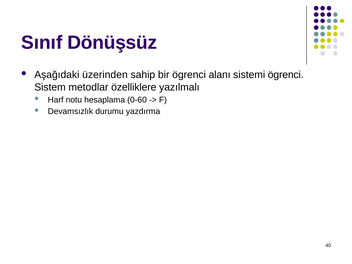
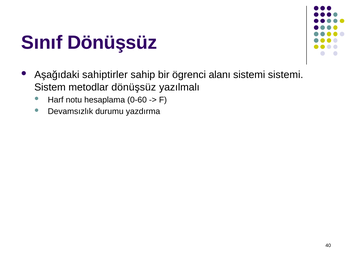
üzerinden: üzerinden -> sahiptirler (105, 75)
sistemi ögrenci: ögrenci -> sistemi (286, 75)
metodlar özelliklere: özelliklere -> dönüşsüz (134, 87)
